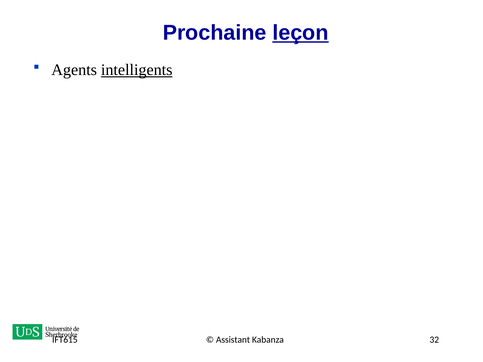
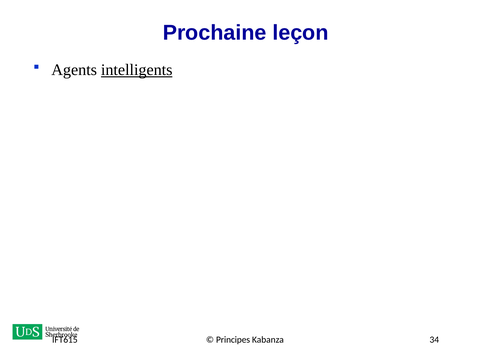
leçon underline: present -> none (300, 33)
Assistant: Assistant -> Principes (233, 340)
32: 32 -> 34 (434, 340)
